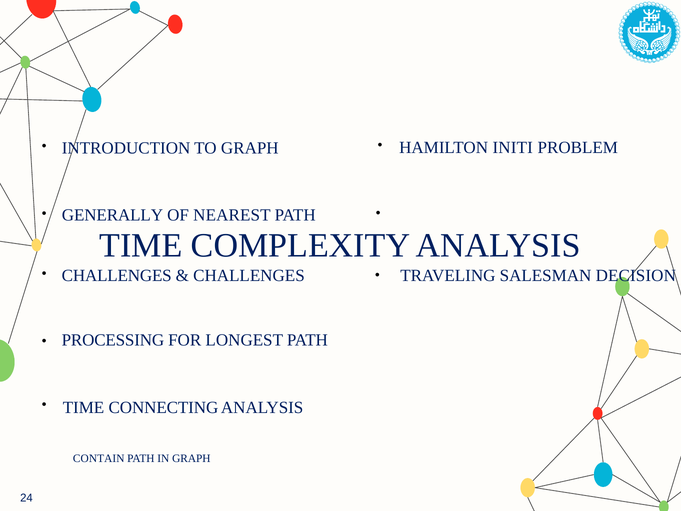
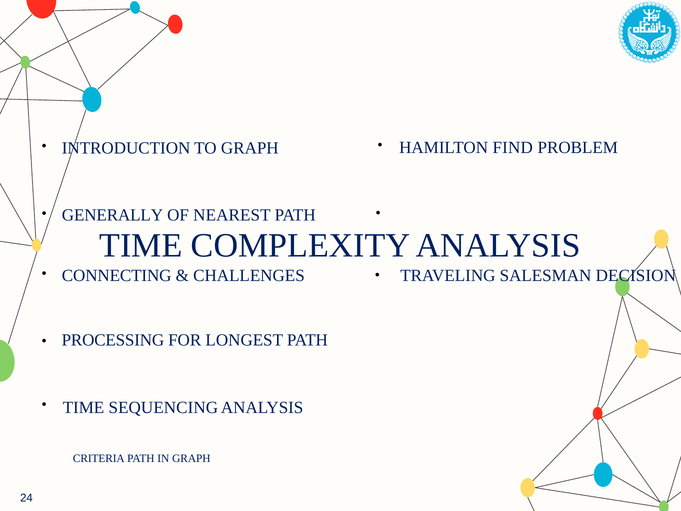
INITI: INITI -> FIND (513, 148)
CHALLENGES: CHALLENGES -> CONNECTING (117, 276)
CONNECTING: CONNECTING -> SEQUENCING (163, 407)
CONTAIN: CONTAIN -> CRITERIA (99, 458)
